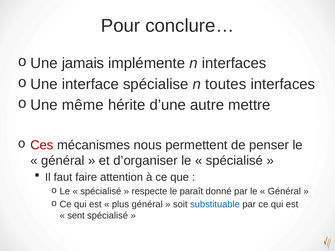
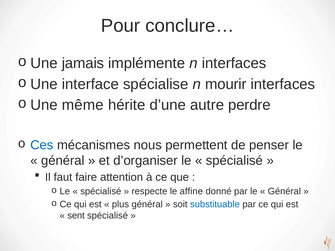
toutes: toutes -> mourir (226, 84)
mettre: mettre -> perdre (249, 105)
Ces colour: red -> blue (42, 145)
paraît: paraît -> affine (191, 191)
